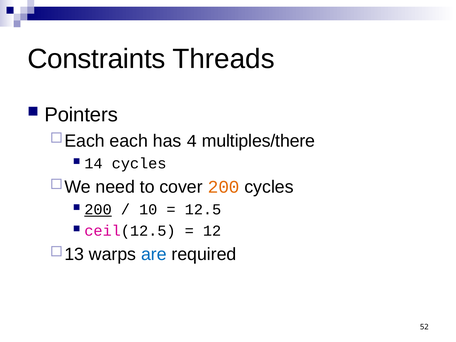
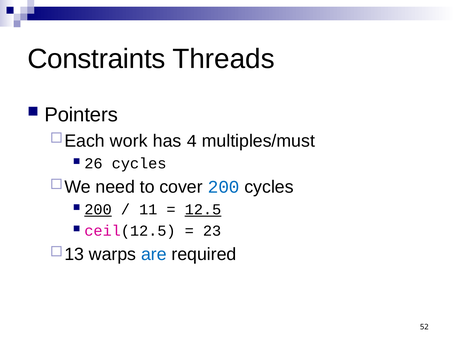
each: each -> work (129, 141)
multiples/there: multiples/there -> multiples/must (258, 141)
14: 14 -> 26 (93, 163)
200 colour: orange -> blue (224, 187)
10: 10 -> 11 (148, 210)
12.5 underline: none -> present (203, 210)
12: 12 -> 23 (212, 231)
